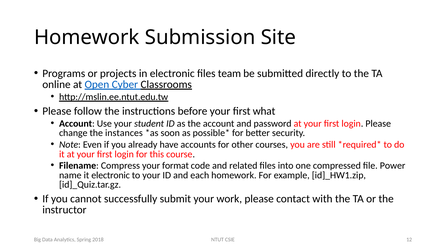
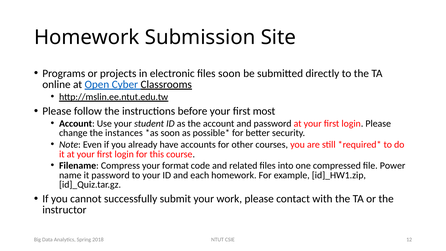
files team: team -> soon (229, 73)
what: what -> most (264, 111)
it electronic: electronic -> password (111, 175)
